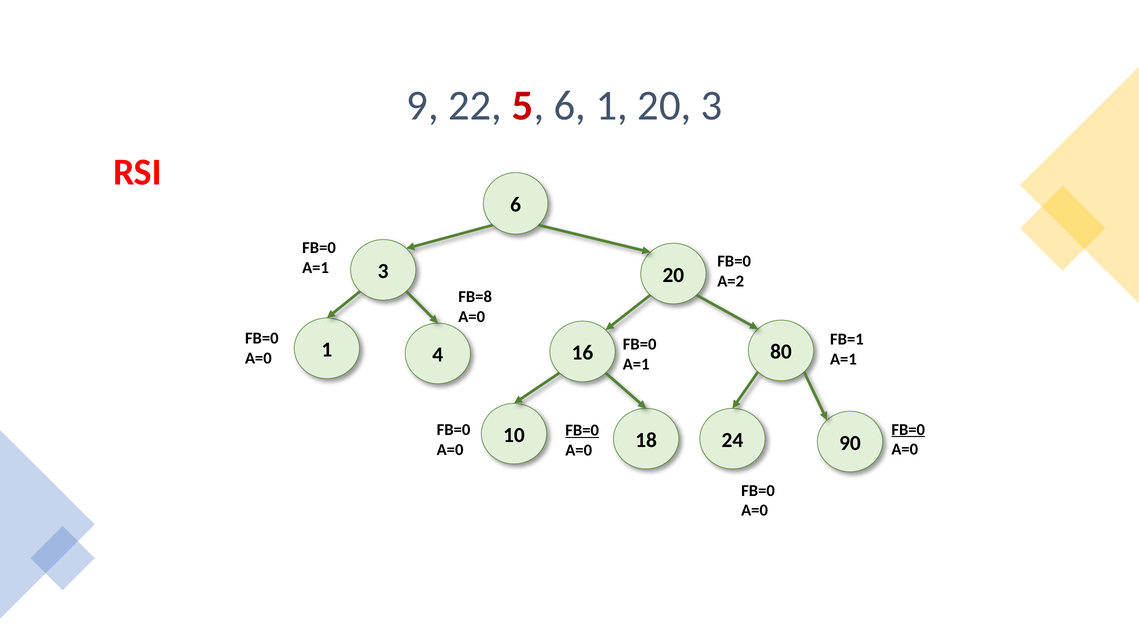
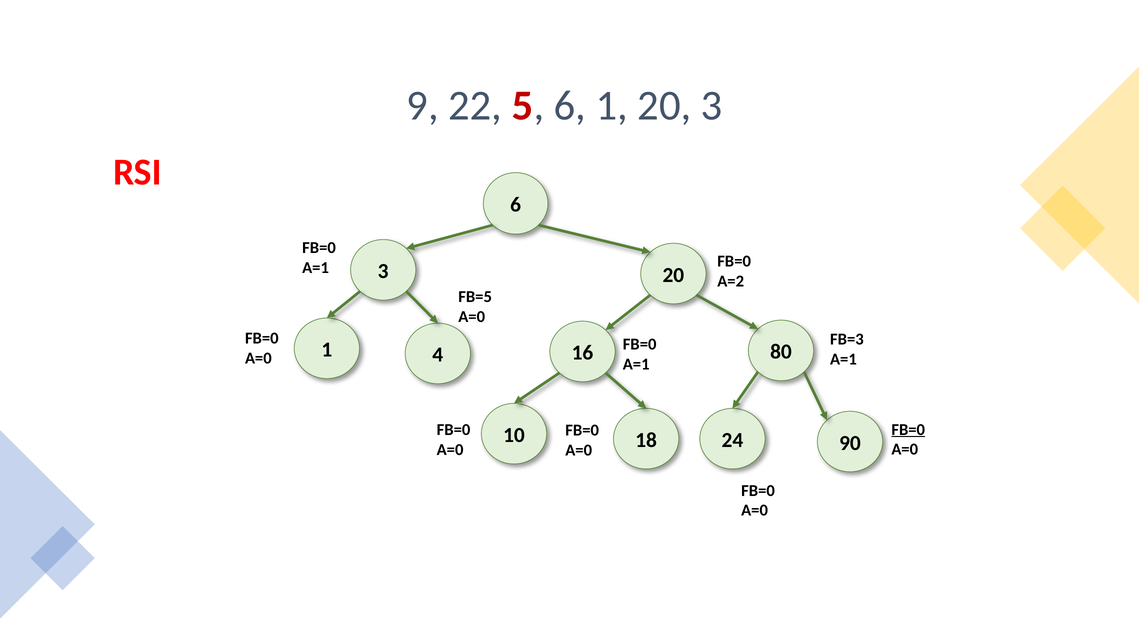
FB=8: FB=8 -> FB=5 (475, 297)
FB=1: FB=1 -> FB=3 (847, 339)
FB=0 underline: present -> none (582, 430)
